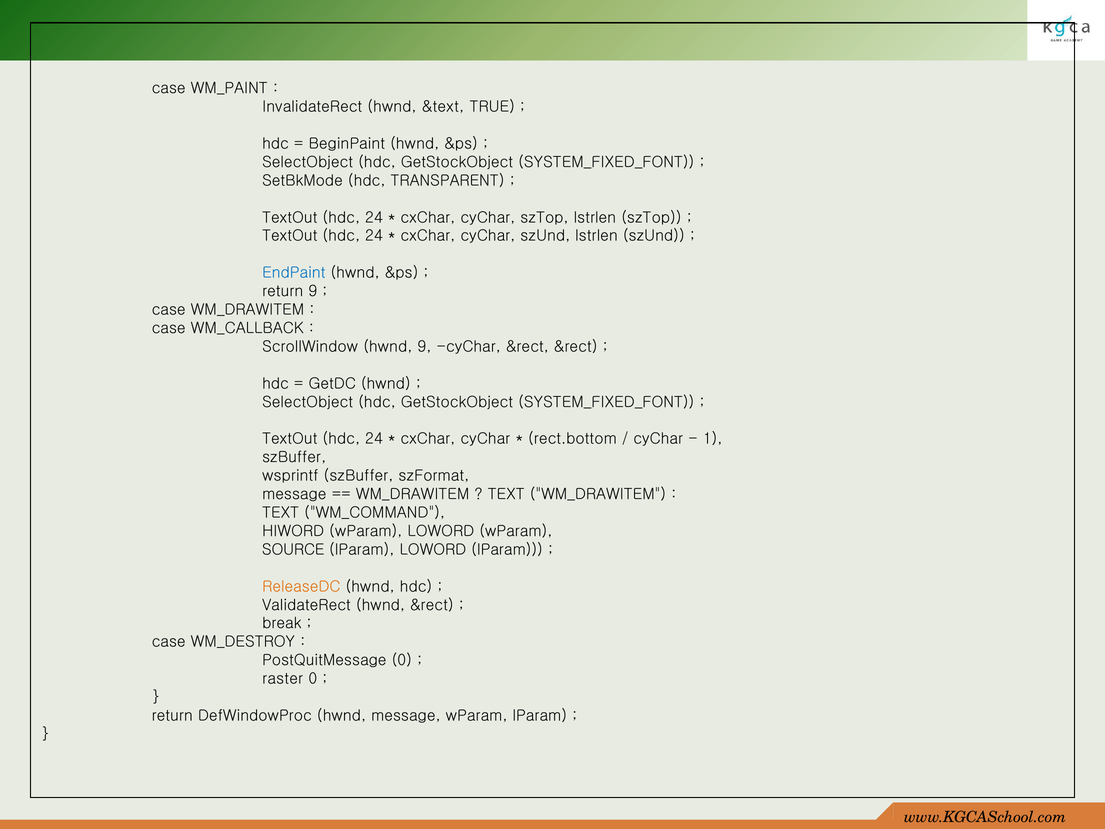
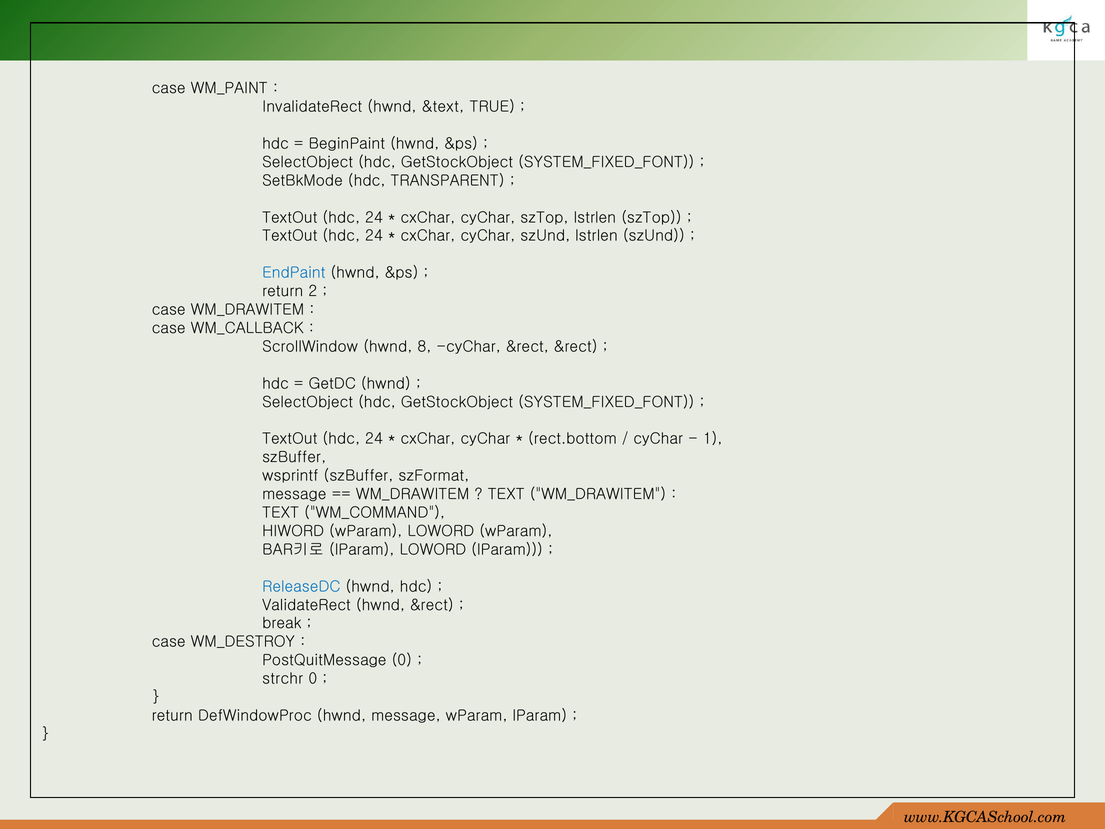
return 9: 9 -> 2 (313, 291)
hwnd 9: 9 -> 8 (424, 347)
SOURCE: SOURCE -> BAR키로 (293, 549)
ReleaseDC colour: orange -> blue (301, 586)
raster: raster -> strchr (283, 679)
